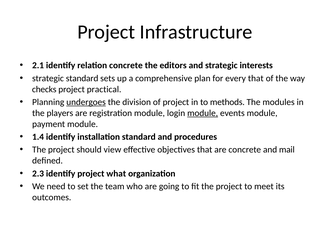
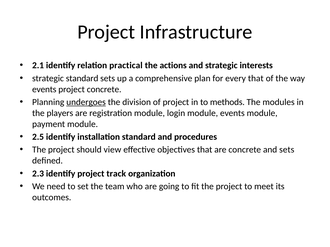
relation concrete: concrete -> practical (126, 66)
editors: editors -> actions (173, 66)
checks: checks -> events (44, 89)
project practical: practical -> concrete (104, 89)
module underline: present -> none (203, 113)
1.4: 1.4 -> 2.5 (38, 137)
and mail: mail -> sets (287, 150)
what: what -> track (116, 174)
